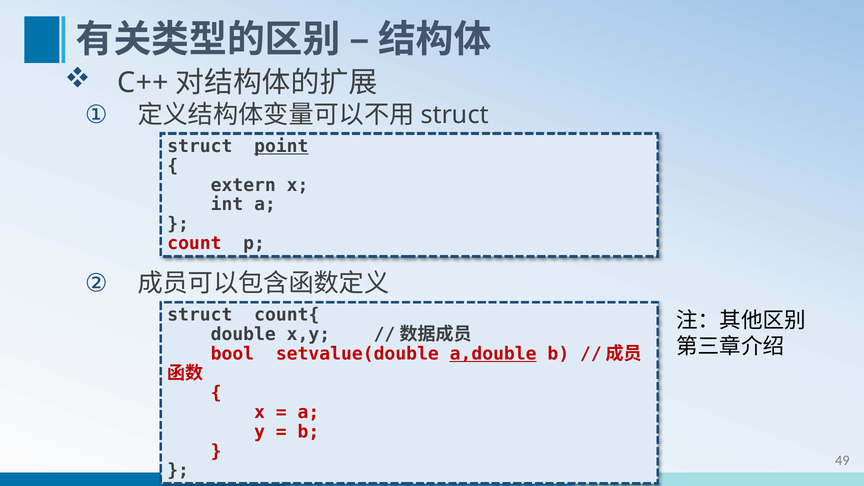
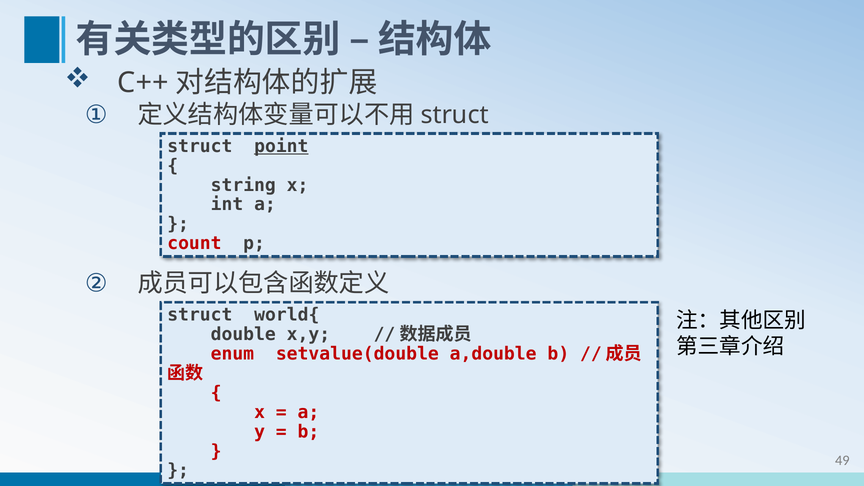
extern: extern -> string (243, 185)
count{: count{ -> world{ (287, 315)
bool: bool -> enum (232, 354)
a,double underline: present -> none (493, 354)
